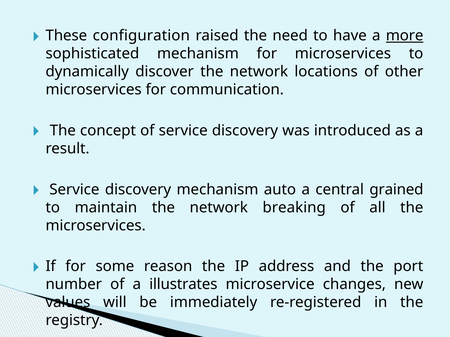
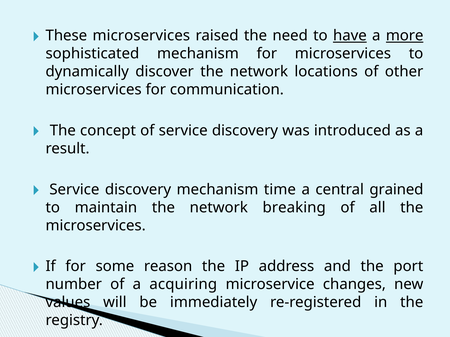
These configuration: configuration -> microservices (141, 36)
have underline: none -> present (350, 36)
auto: auto -> time (280, 190)
illustrates: illustrates -> acquiring (183, 285)
